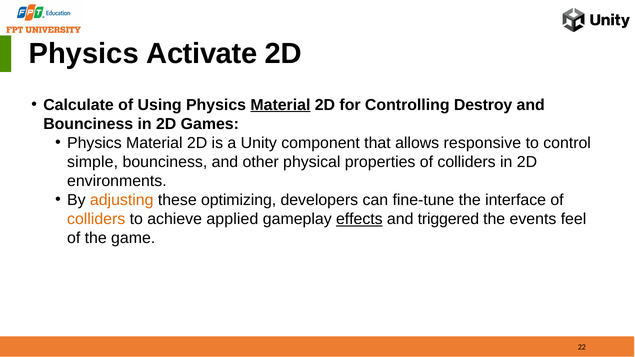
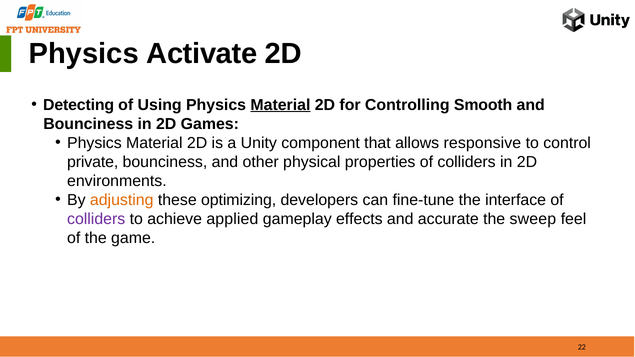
Calculate: Calculate -> Detecting (79, 105)
Destroy: Destroy -> Smooth (483, 105)
simple: simple -> private (93, 162)
colliders colour: orange -> purple (96, 219)
effects underline: present -> none (359, 219)
triggered: triggered -> accurate (448, 219)
events: events -> sweep (533, 219)
